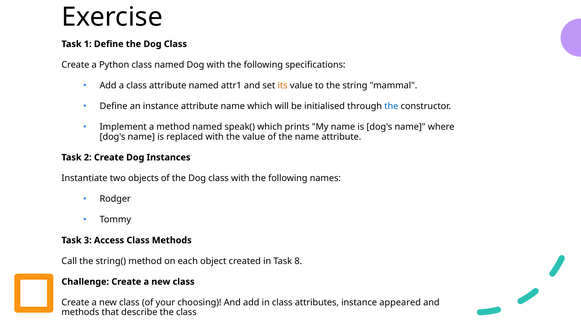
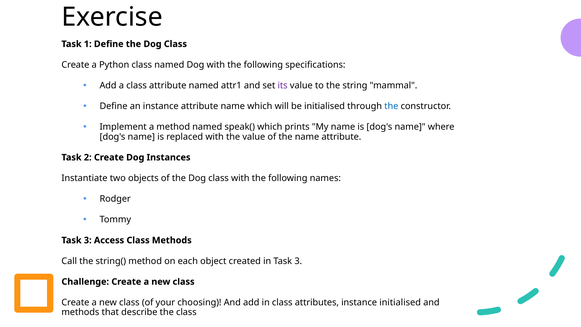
its colour: orange -> purple (283, 85)
in Task 8: 8 -> 3 (298, 261)
instance appeared: appeared -> initialised (400, 302)
